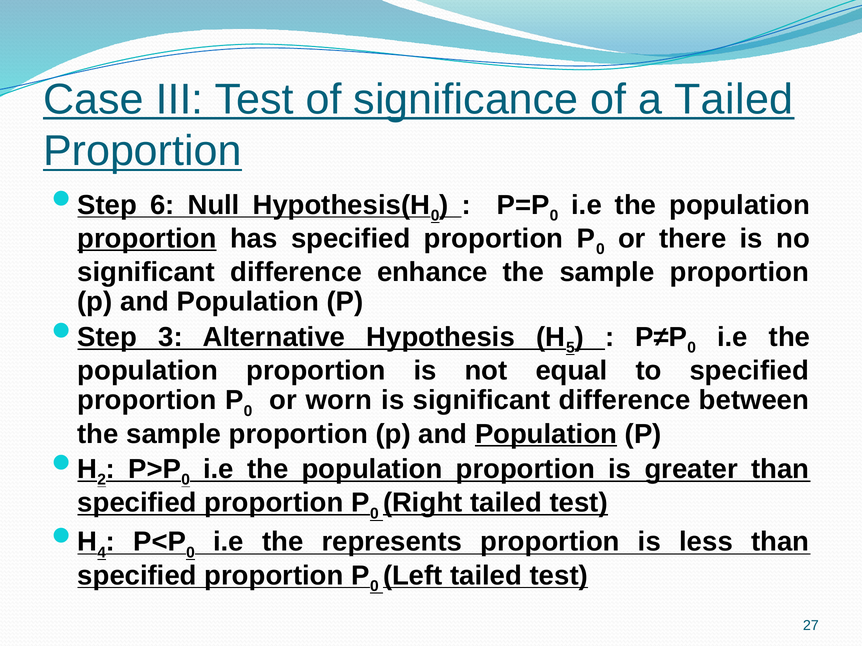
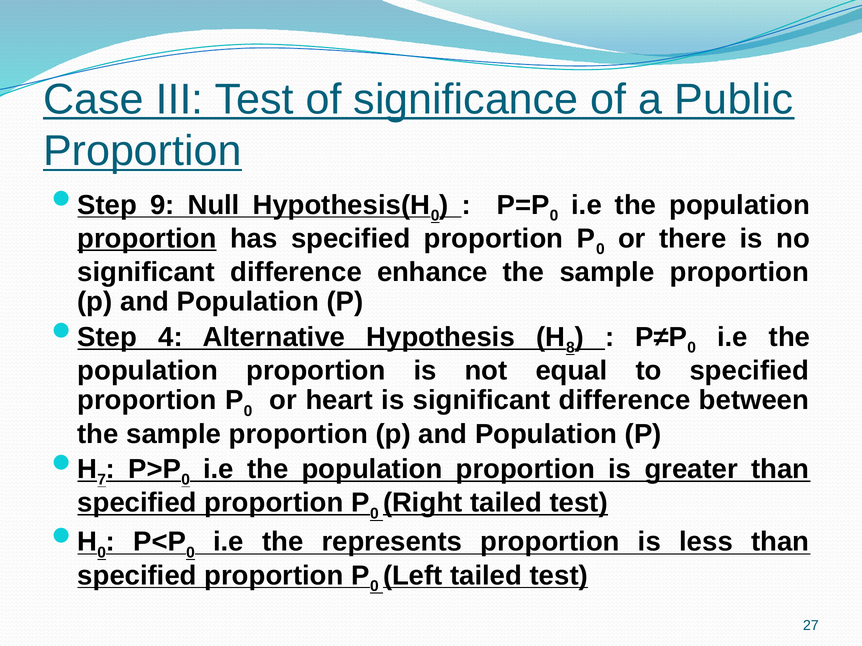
a Tailed: Tailed -> Public (734, 100)
6: 6 -> 9 (162, 205)
3: 3 -> 4 (170, 337)
5: 5 -> 8 (570, 348)
worn: worn -> heart (339, 401)
Population underline: present -> none (546, 434)
2: 2 -> 7 (102, 480)
4: 4 -> 0 (102, 553)
